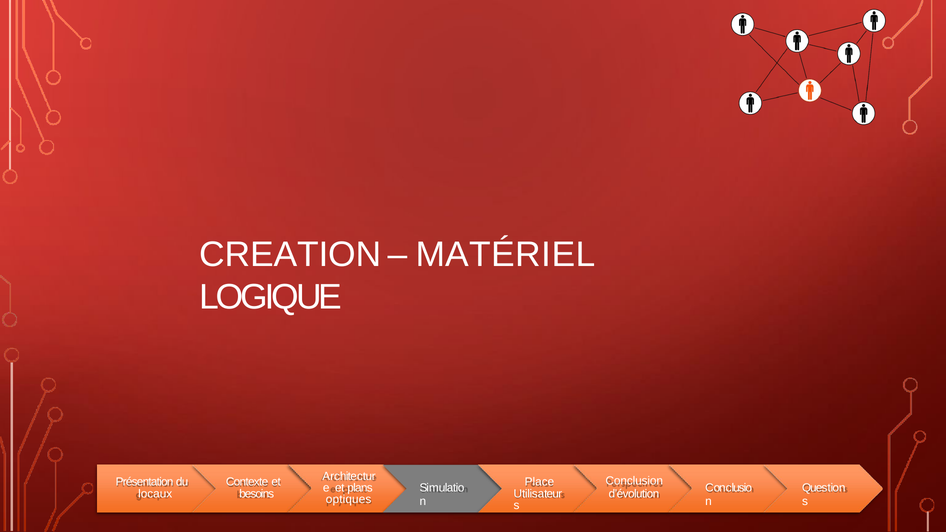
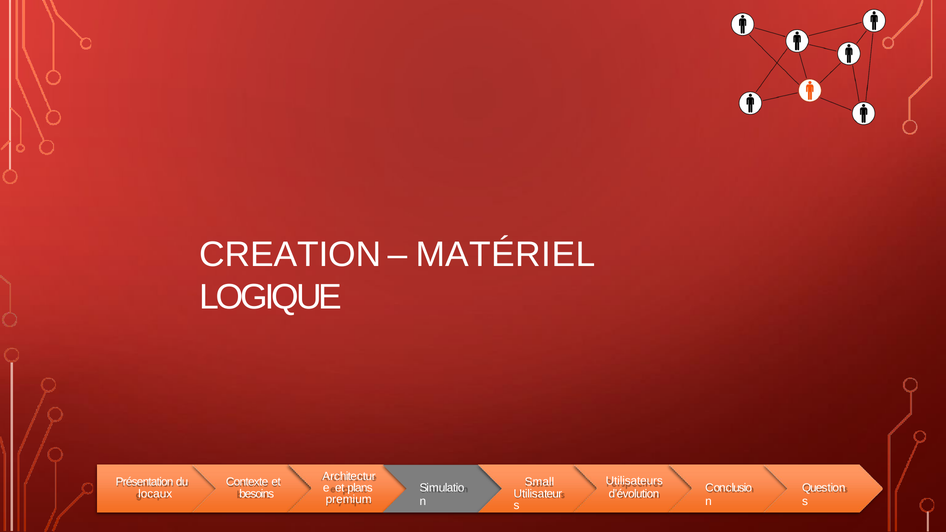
Conclusion: Conclusion -> Utilisateurs (634, 481)
Place: Place -> Small (539, 482)
optiques: optiques -> premium (349, 500)
